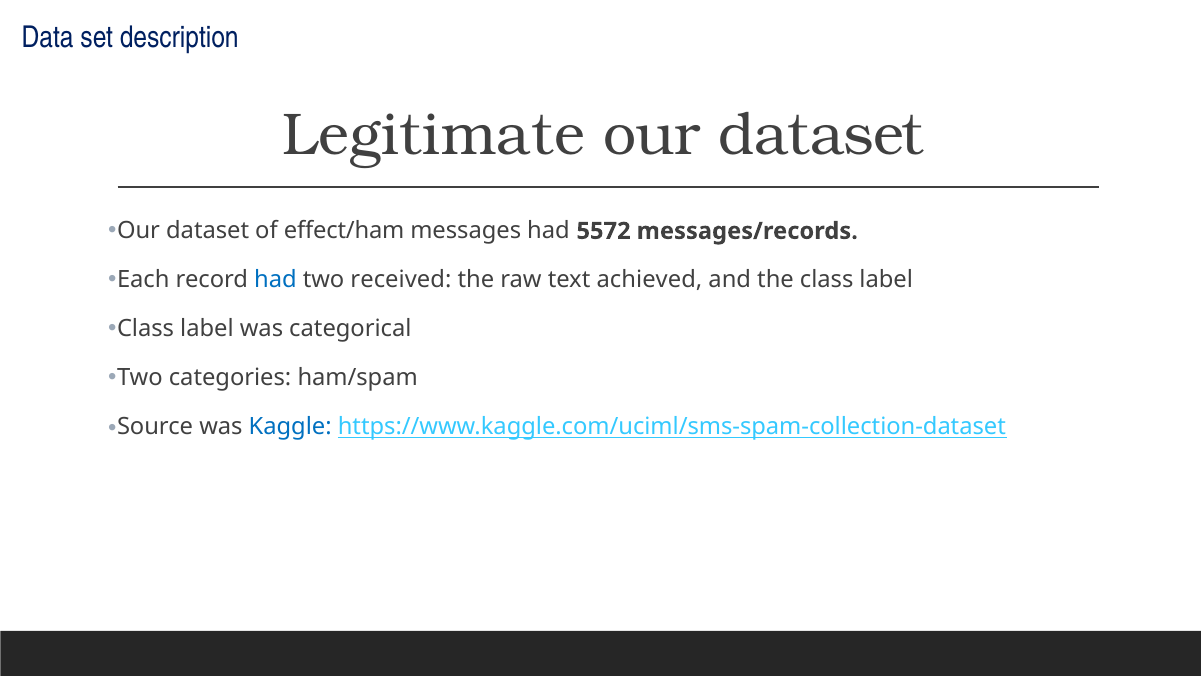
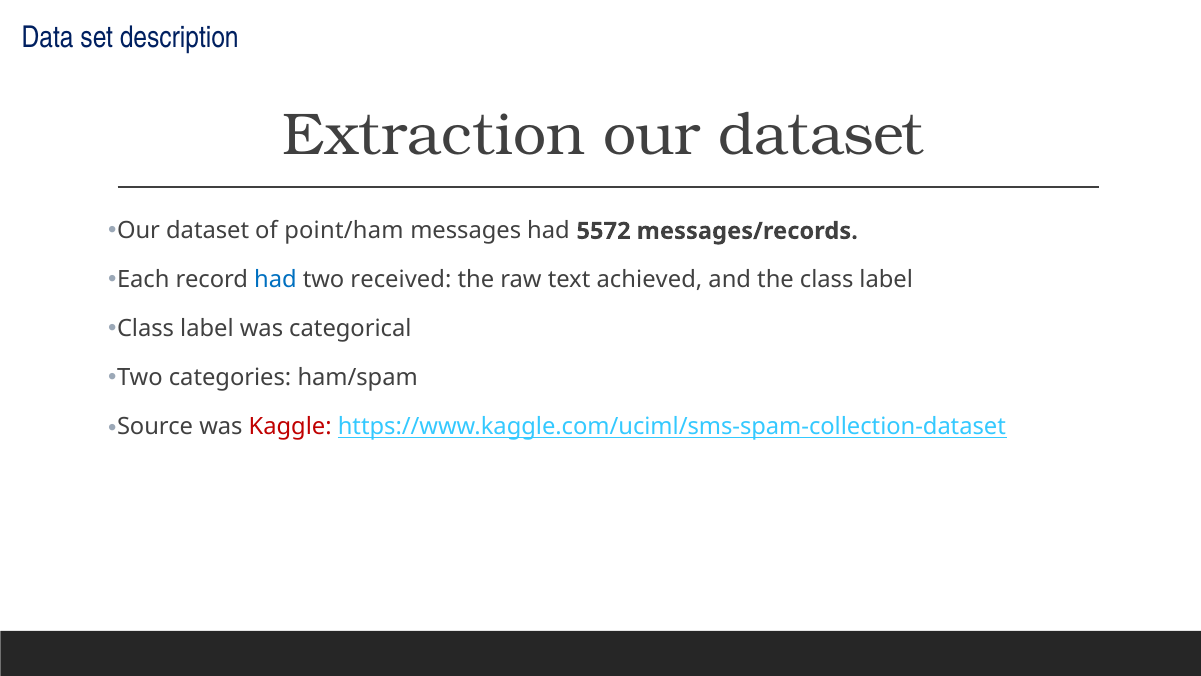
Legitimate: Legitimate -> Extraction (434, 135)
effect/ham: effect/ham -> point/ham (344, 231)
Kaggle colour: blue -> red (290, 427)
